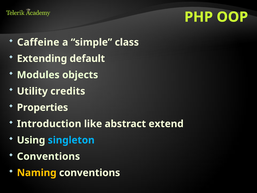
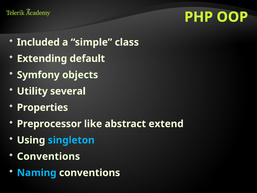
Caffeine: Caffeine -> Included (38, 42)
Modules: Modules -> Symfony (38, 75)
credits: credits -> several (68, 91)
Introduction: Introduction -> Preprocessor (49, 124)
Naming colour: yellow -> light blue (37, 173)
